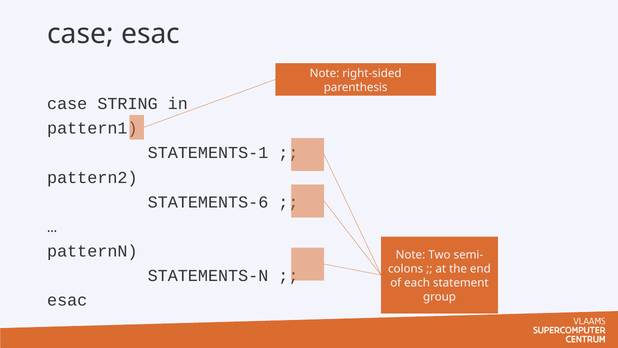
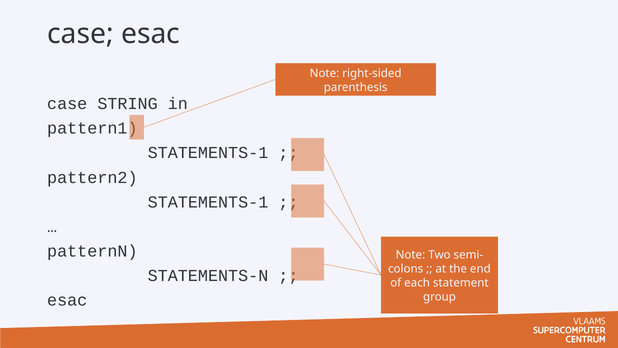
STATEMENTS-6: STATEMENTS-6 -> STATEMENTS-1 (208, 202)
